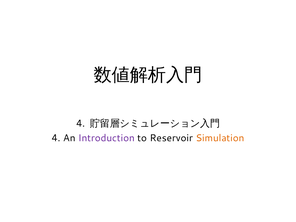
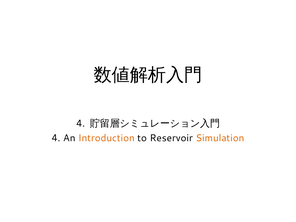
Introduction colour: purple -> orange (106, 138)
